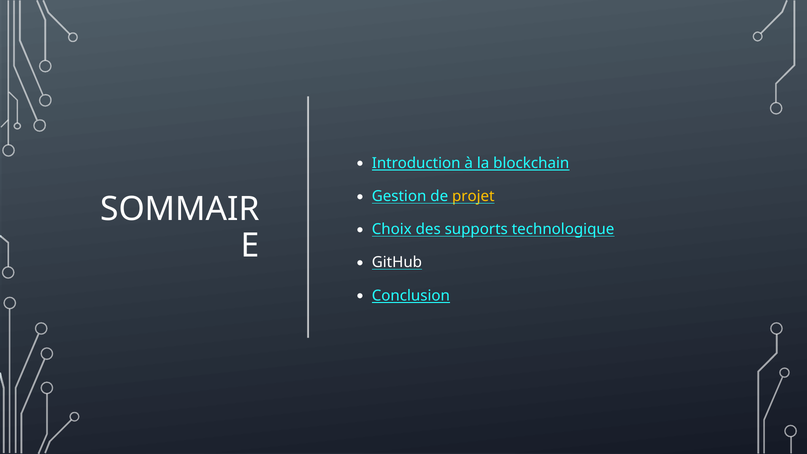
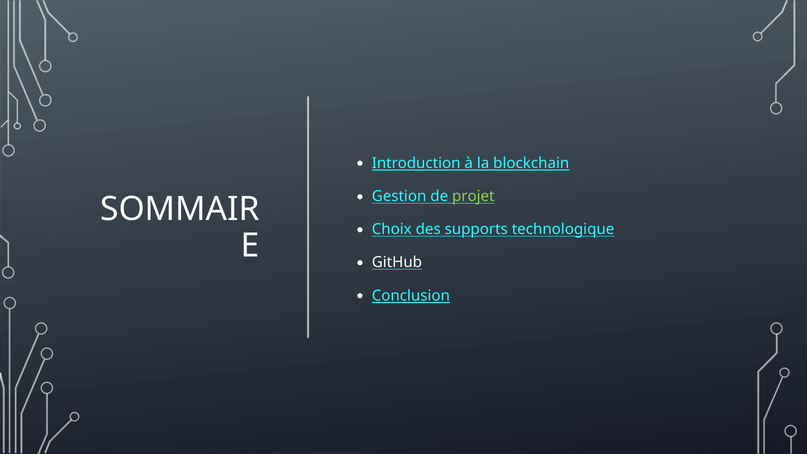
projet colour: yellow -> light green (473, 196)
